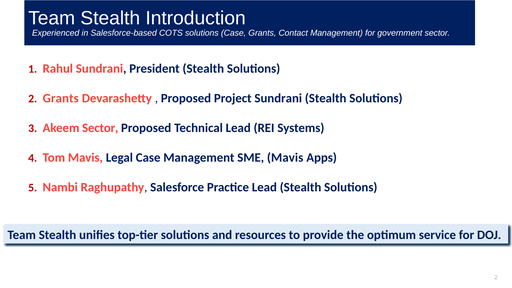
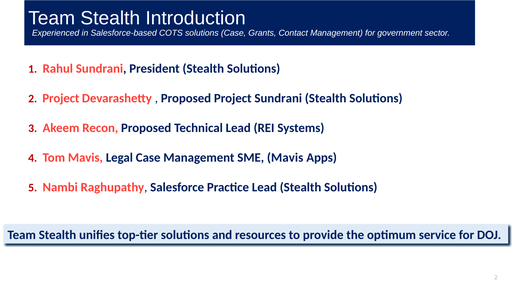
2 Grants: Grants -> Project (61, 98)
Akeem Sector: Sector -> Recon (100, 128)
